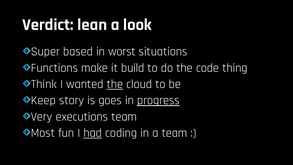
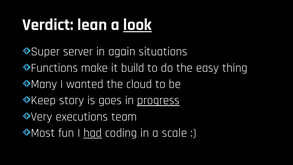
look underline: none -> present (137, 25)
based: based -> server (78, 51)
worst: worst -> again (122, 51)
code: code -> easy (208, 68)
Think: Think -> Many (44, 84)
the underline: present -> none (115, 84)
a team: team -> scale (174, 133)
